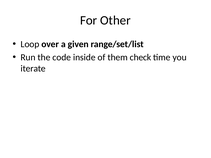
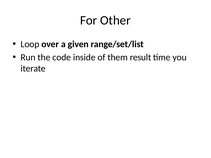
check: check -> result (141, 57)
